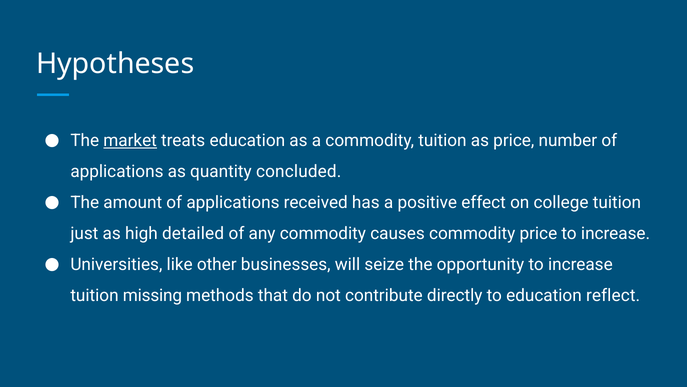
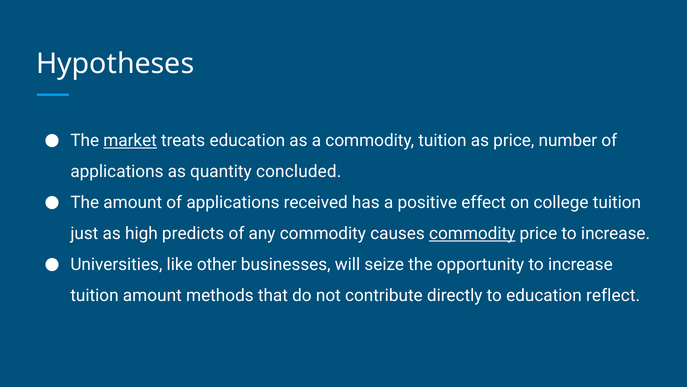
detailed: detailed -> predicts (193, 233)
commodity underline: none -> present (472, 233)
tuition missing: missing -> amount (152, 295)
